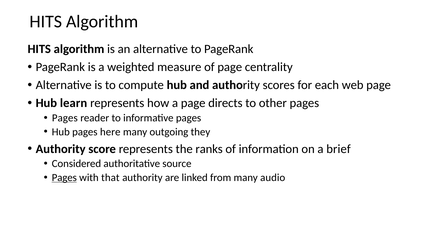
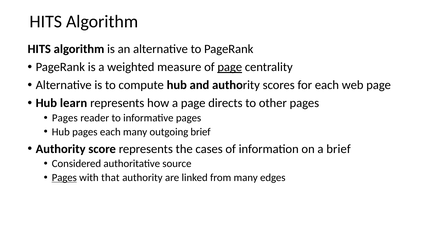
page underline: none -> present (230, 67)
pages here: here -> each (110, 132)
outgoing they: they -> brief (201, 132)
ranks: ranks -> cases (209, 149)
audio: audio -> edges (273, 177)
